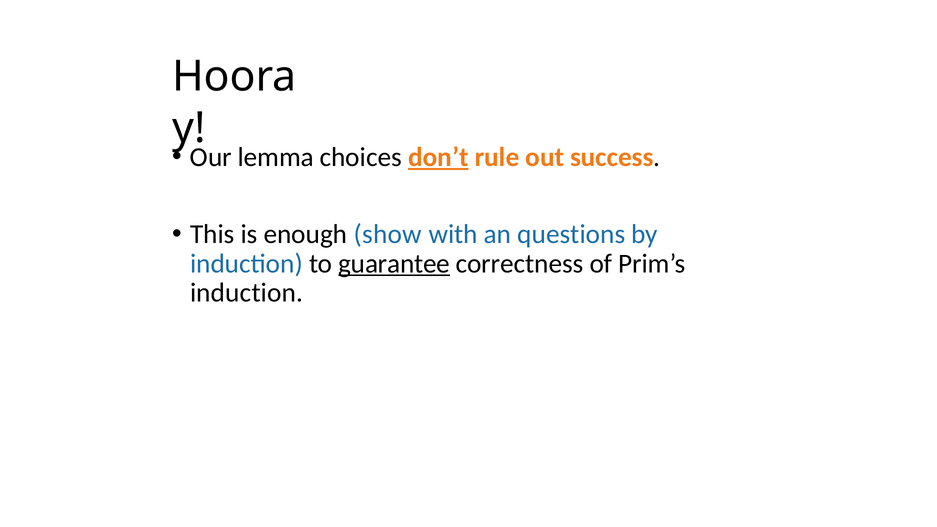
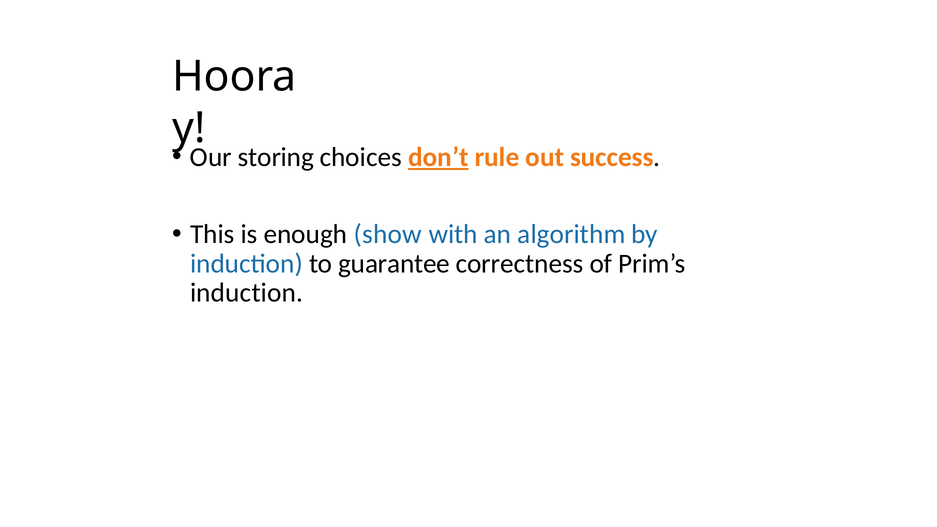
lemma: lemma -> storing (276, 157)
questions: questions -> algorithm (571, 234)
guarantee underline: present -> none (394, 264)
